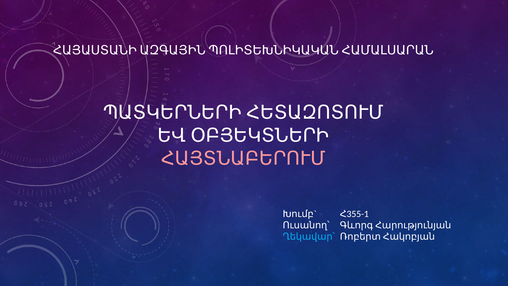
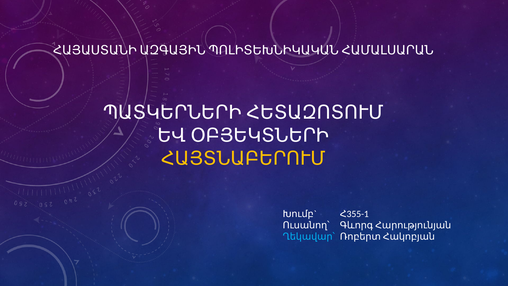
ՀԱՅՏՆԱԲԵՐՈՒՄ colour: pink -> yellow (243, 158)
